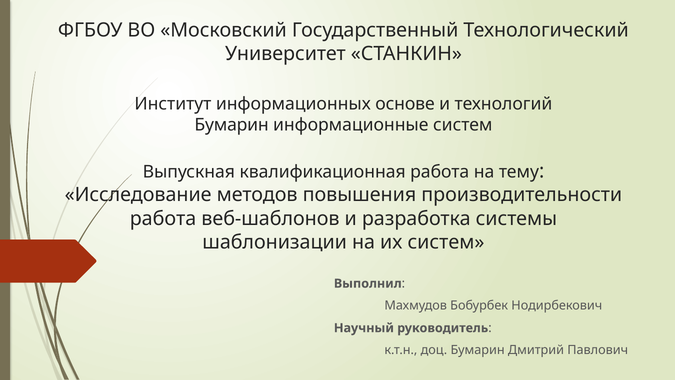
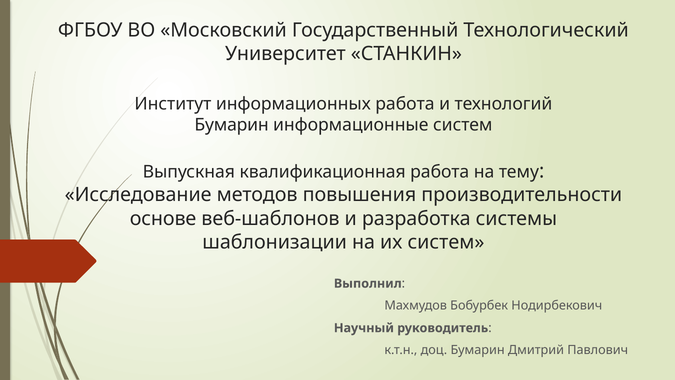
информационных основе: основе -> работа (405, 104)
работа: работа -> основе (163, 218)
